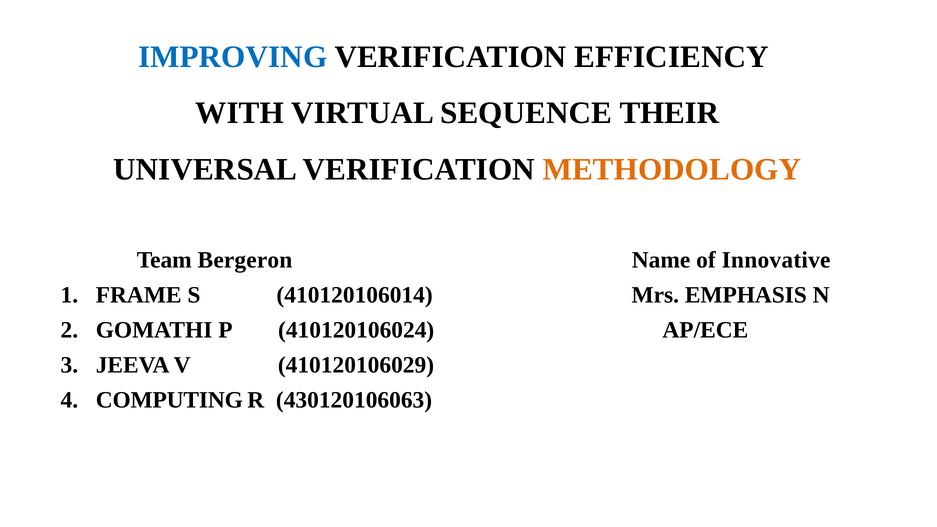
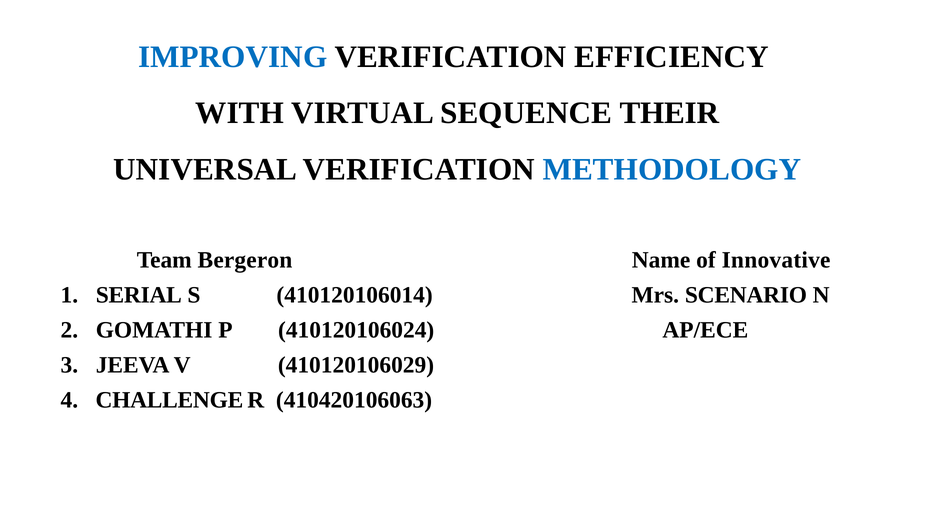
METHODOLOGY colour: orange -> blue (672, 169)
FRAME: FRAME -> SERIAL (139, 295)
EMPHASIS: EMPHASIS -> SCENARIO (746, 295)
COMPUTING: COMPUTING -> CHALLENGE (169, 400)
430120106063: 430120106063 -> 410420106063 (354, 400)
